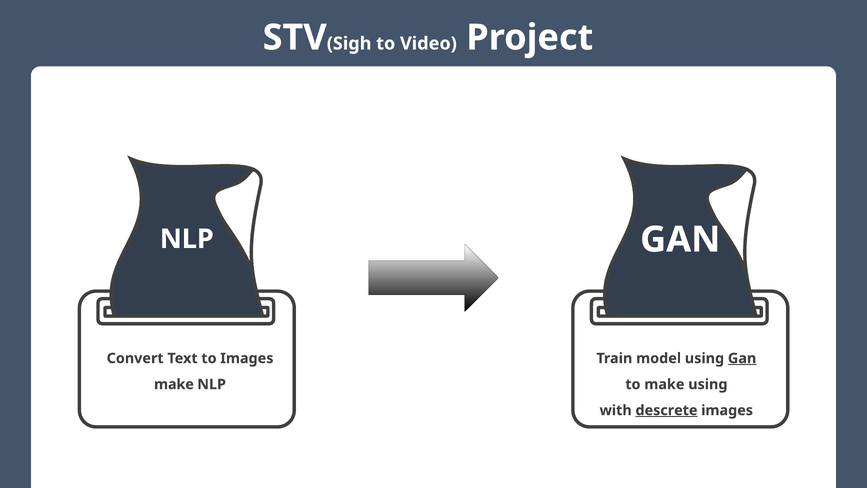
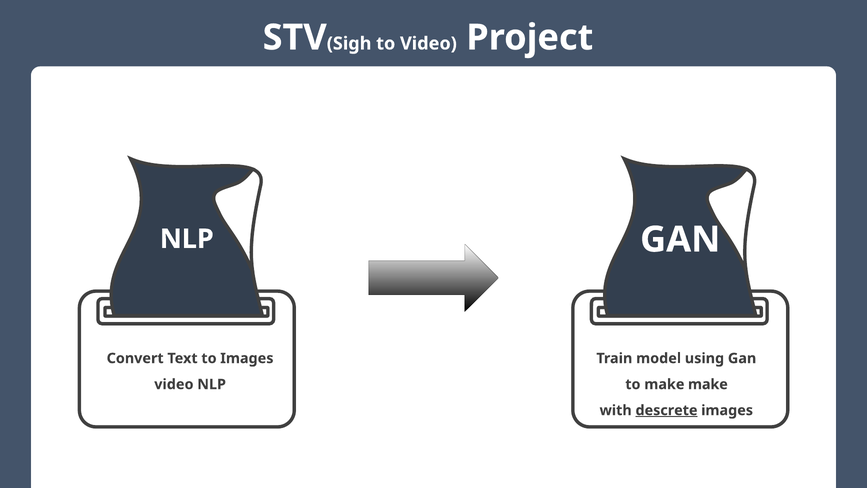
Gan underline: present -> none (742, 358)
make: make -> video (174, 384)
make using: using -> make (708, 384)
